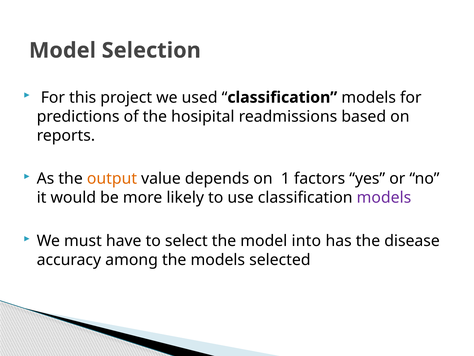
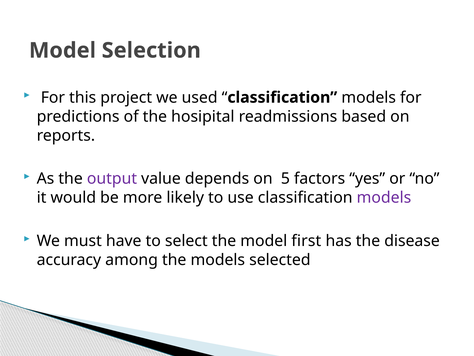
output colour: orange -> purple (112, 178)
1: 1 -> 5 (285, 178)
into: into -> first (306, 241)
